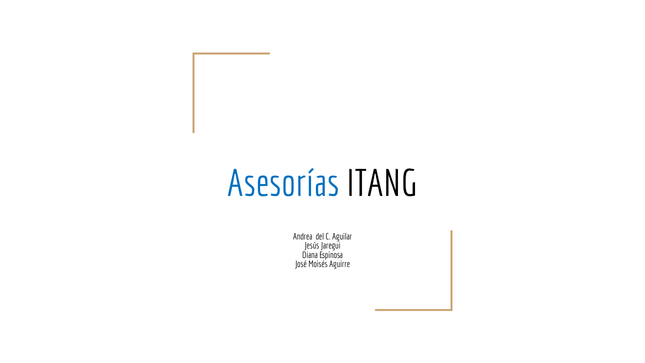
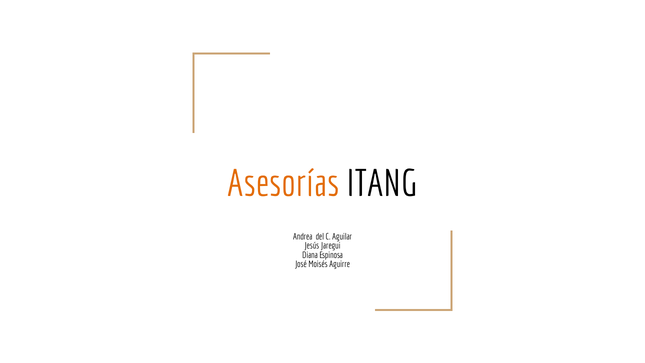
Asesorías colour: blue -> orange (284, 184)
